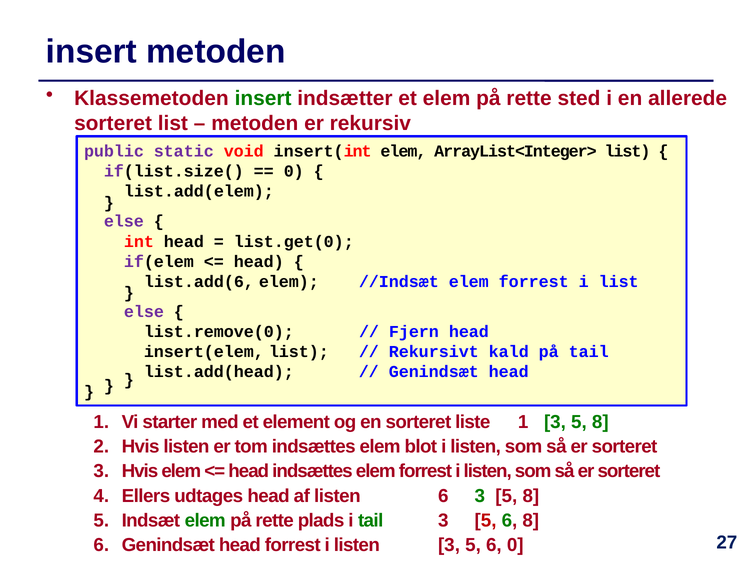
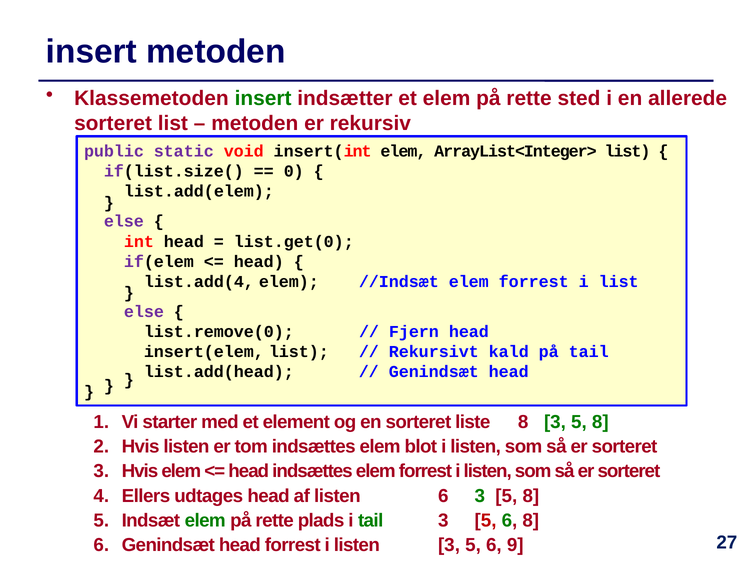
list.add(6: list.add(6 -> list.add(4 (199, 282)
liste 1: 1 -> 8 (523, 422)
6 0: 0 -> 9 (515, 545)
